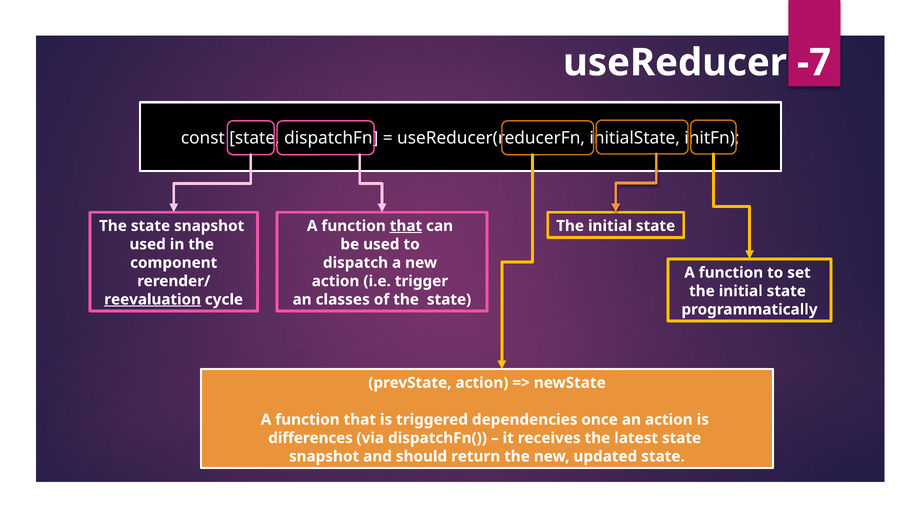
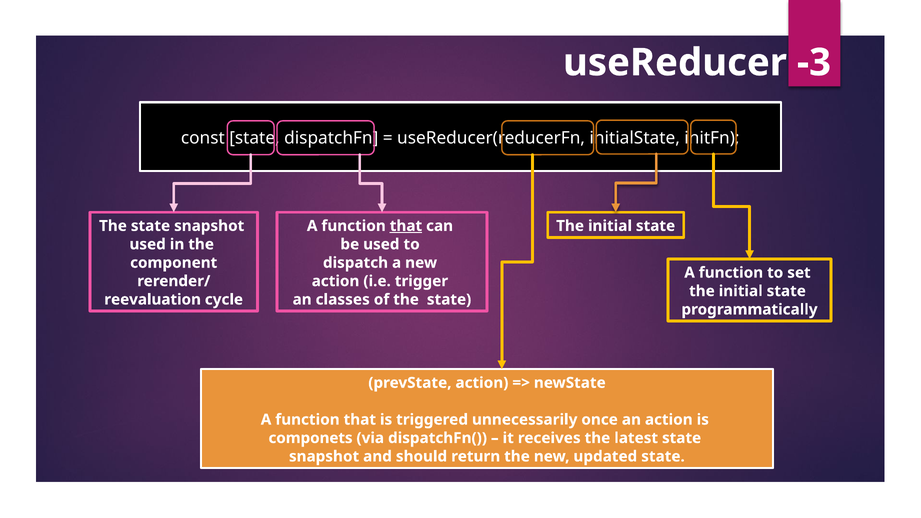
-7: -7 -> -3 (814, 63)
reevaluation underline: present -> none (153, 300)
dependencies: dependencies -> unnecessarily (525, 420)
differences: differences -> componets (311, 438)
